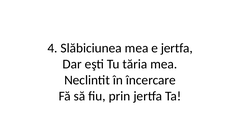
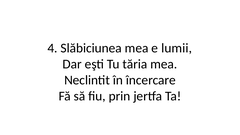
e jertfa: jertfa -> lumii (177, 48)
